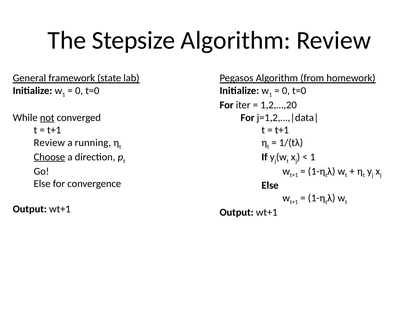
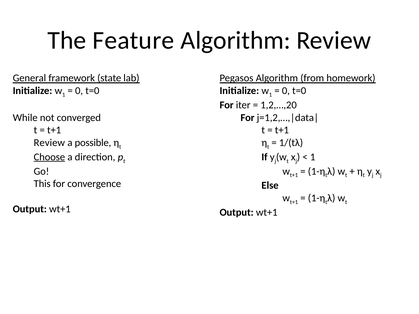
Stepsize: Stepsize -> Feature (133, 41)
not underline: present -> none (47, 118)
running: running -> possible (93, 143)
Else: Else -> This (42, 184)
